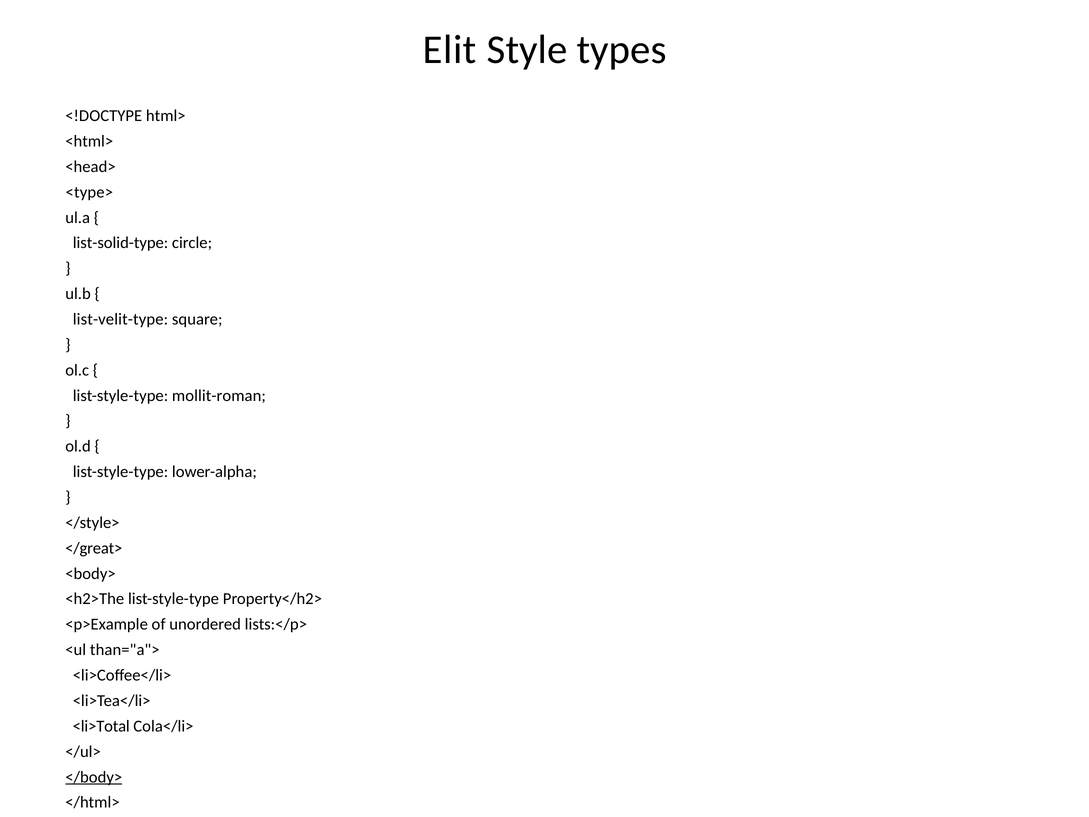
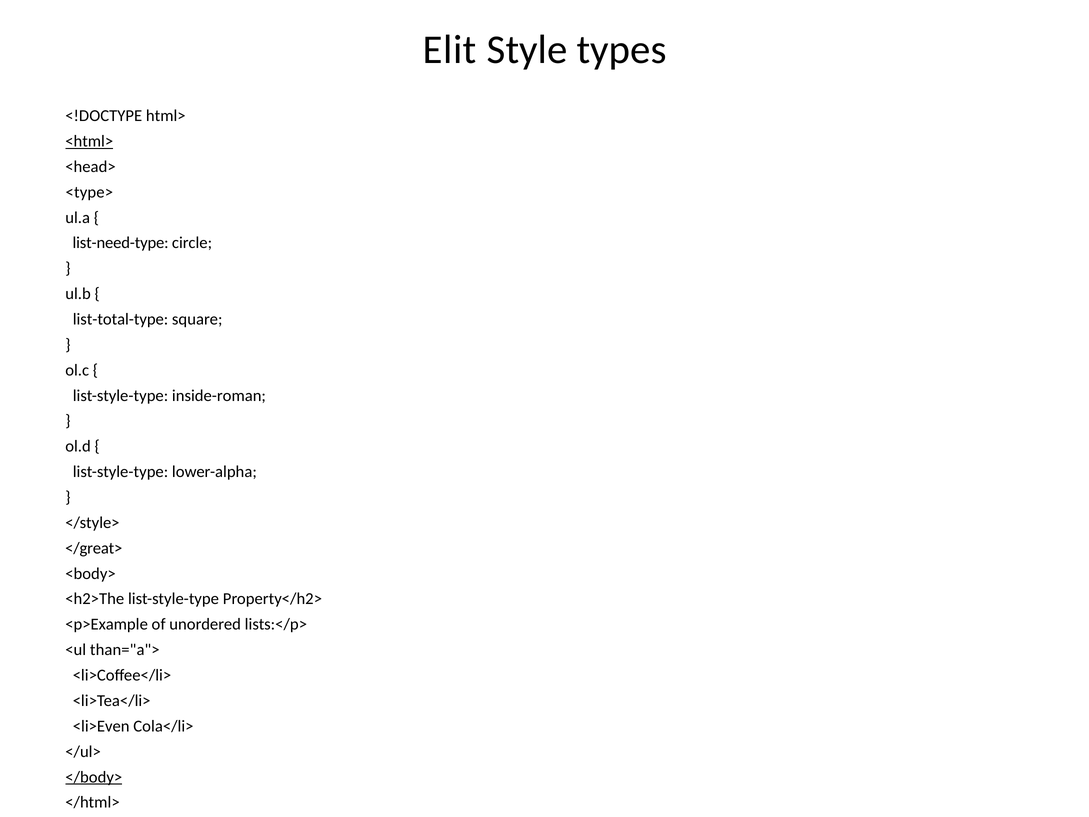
<html> underline: none -> present (89, 141)
list-solid-type: list-solid-type -> list-need-type (121, 243)
list-velit-type: list-velit-type -> list-total-type (121, 319)
mollit-roman: mollit-roman -> inside-roman (219, 395)
<li>Total: <li>Total -> <li>Even (101, 726)
